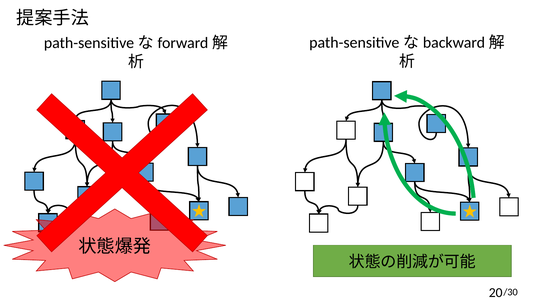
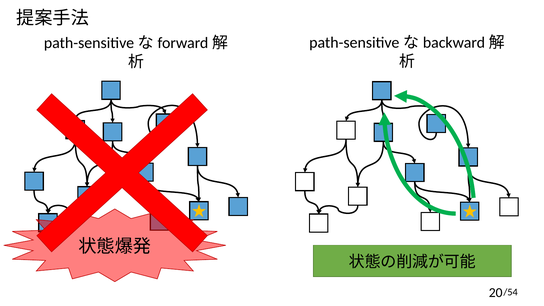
/30: /30 -> /54 (511, 292)
